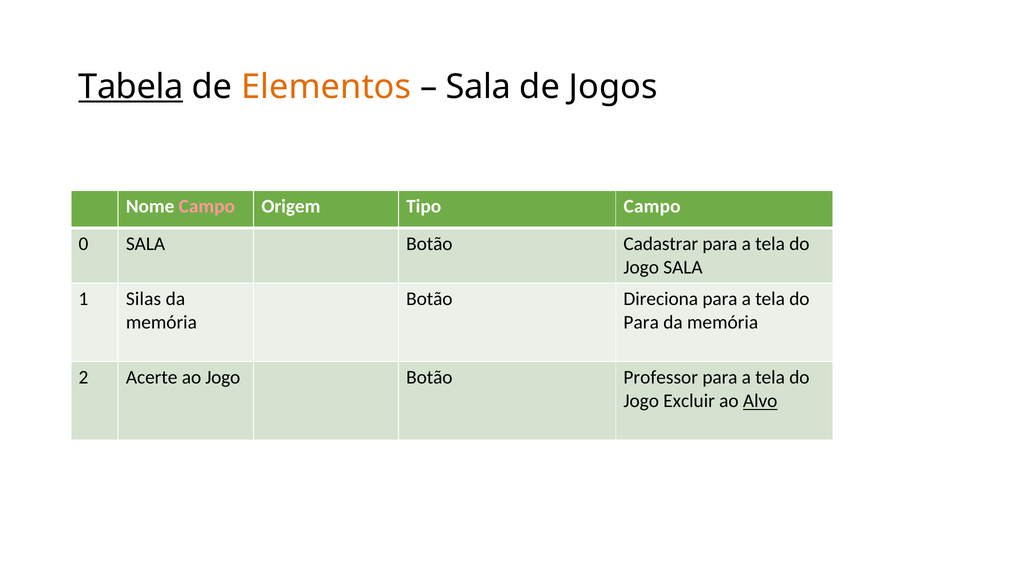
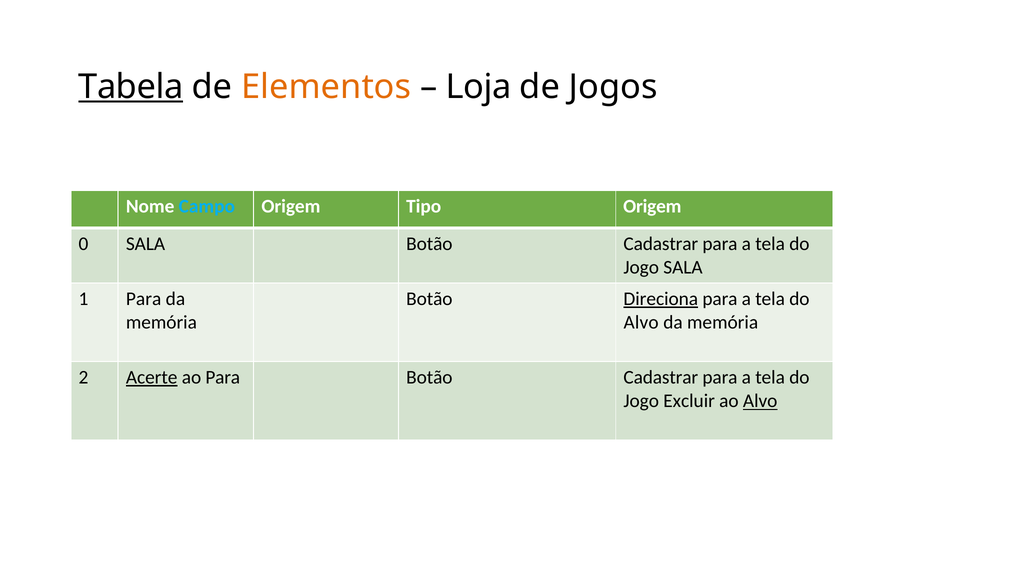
Sala: Sala -> Loja (479, 87)
Campo colour: pink -> light blue (207, 206)
Tipo Campo: Campo -> Origem (652, 206)
1 Silas: Silas -> Para (144, 299)
Direciona underline: none -> present (661, 299)
Para: Para -> Alvo (641, 322)
Acerte underline: none -> present (152, 377)
ao Jogo: Jogo -> Para (223, 377)
Professor: Professor -> Cadastrar (661, 377)
